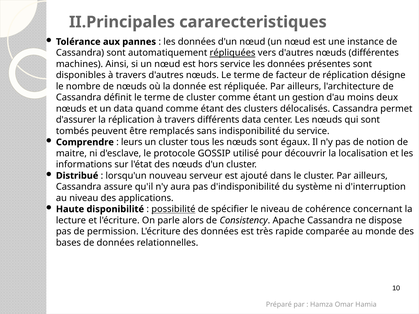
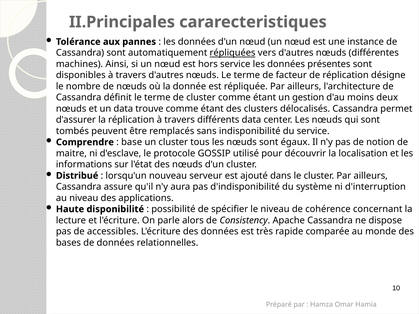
quand: quand -> trouve (149, 109)
leurs: leurs -> base (132, 142)
possibilité underline: present -> none (173, 209)
permission: permission -> accessibles (113, 232)
